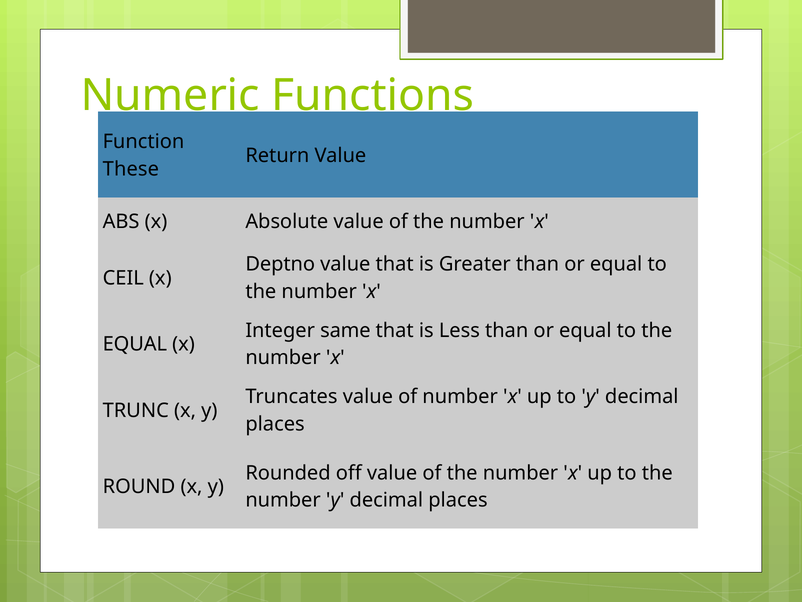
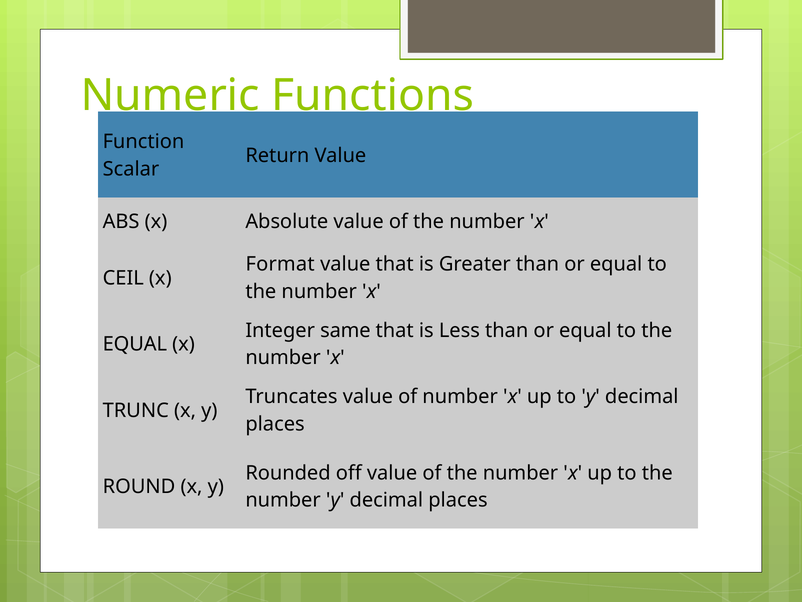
These: These -> Scalar (131, 169)
Deptno: Deptno -> Format (280, 264)
